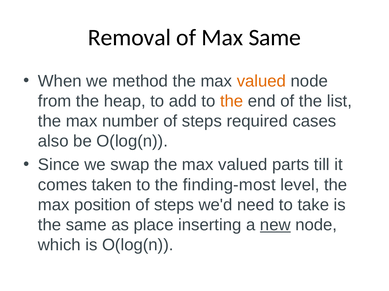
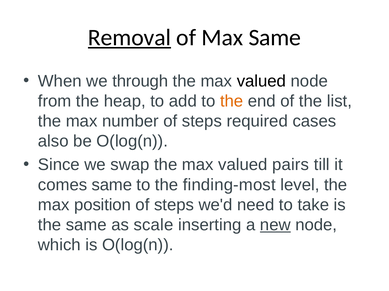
Removal underline: none -> present (129, 38)
method: method -> through (140, 81)
valued colour: orange -> black (261, 81)
parts: parts -> pairs (291, 165)
comes taken: taken -> same (112, 185)
place: place -> scale (154, 225)
